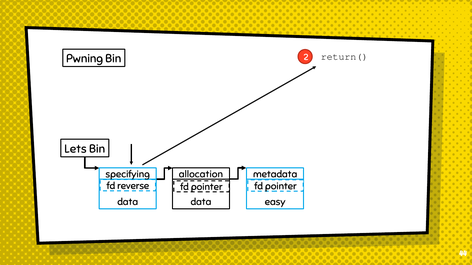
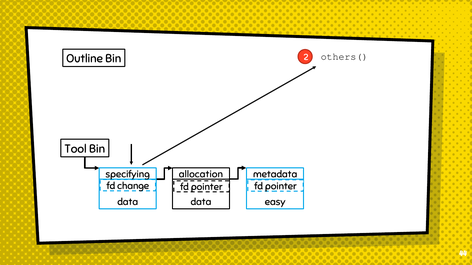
Pwning: Pwning -> Outline (85, 59)
return(: return( -> others( (344, 57)
Lets: Lets -> Tool (76, 149)
reverse: reverse -> change (133, 186)
